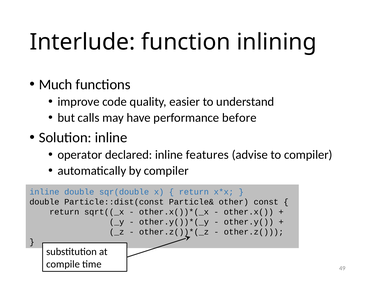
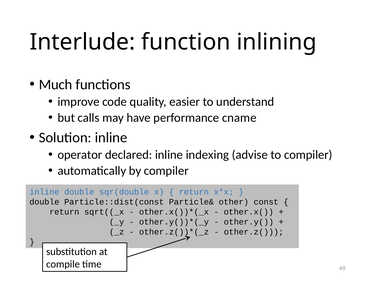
before: before -> cname (239, 118)
features: features -> indexing (207, 155)
